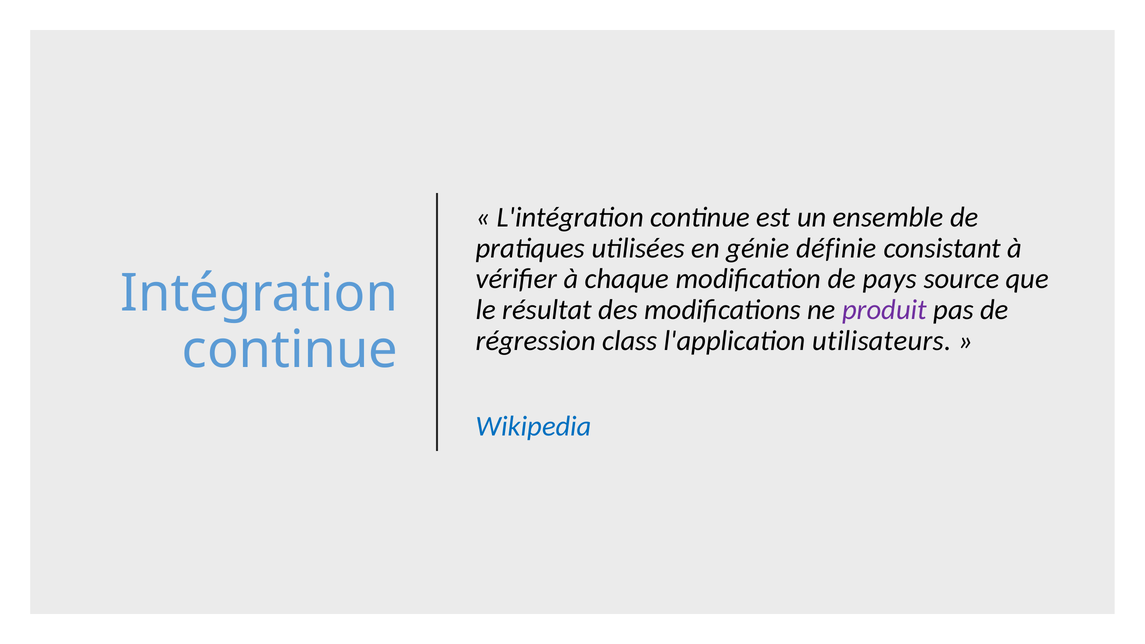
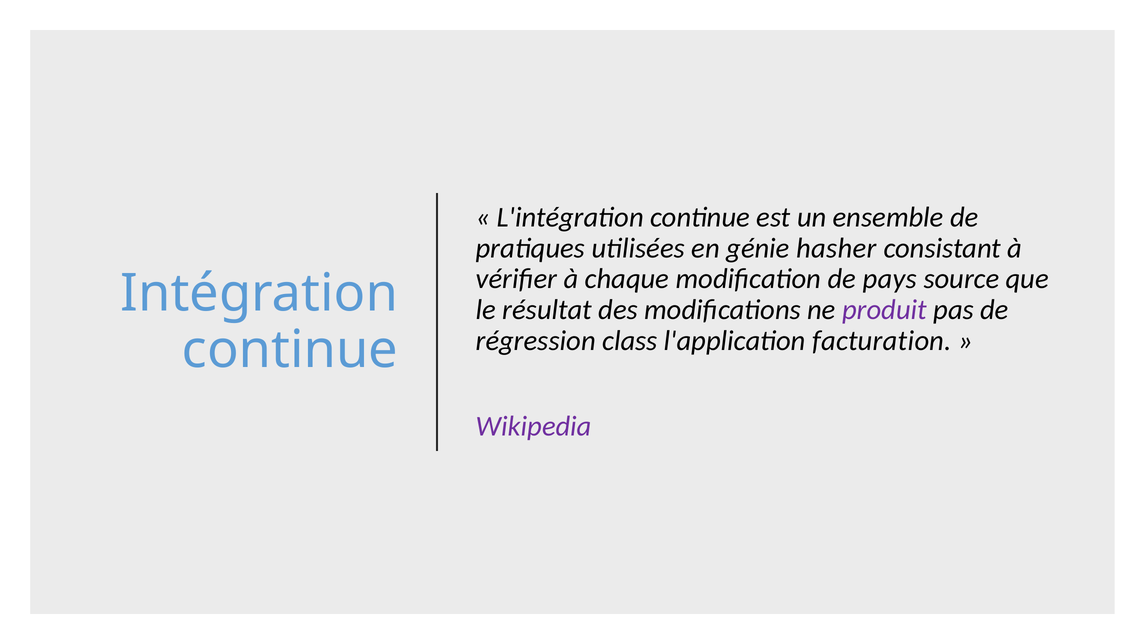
définie: définie -> hasher (836, 248)
utilisateurs: utilisateurs -> facturation (882, 341)
Wikipedia colour: blue -> purple (534, 426)
